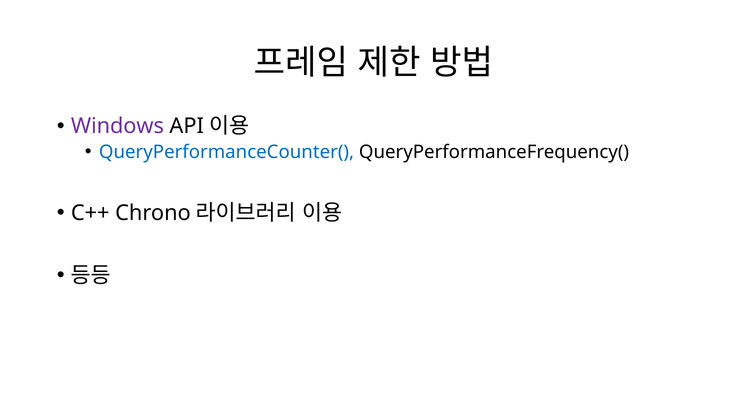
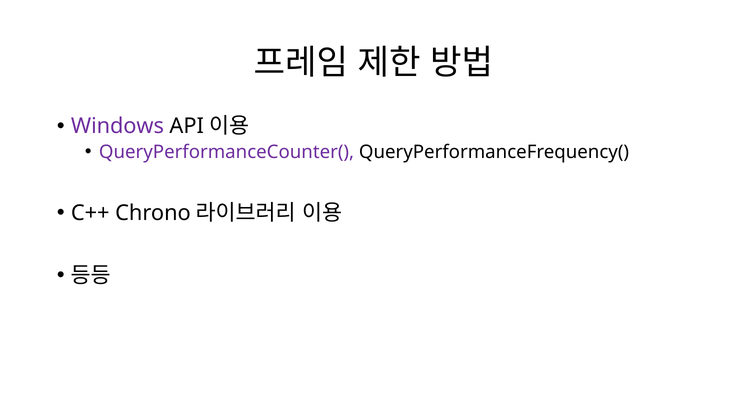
QueryPerformanceCounter( colour: blue -> purple (227, 152)
